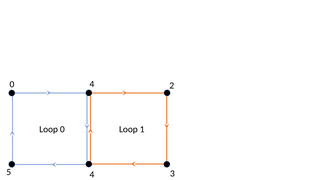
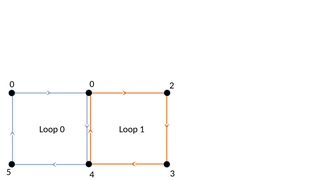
0 4: 4 -> 0 (92, 84)
